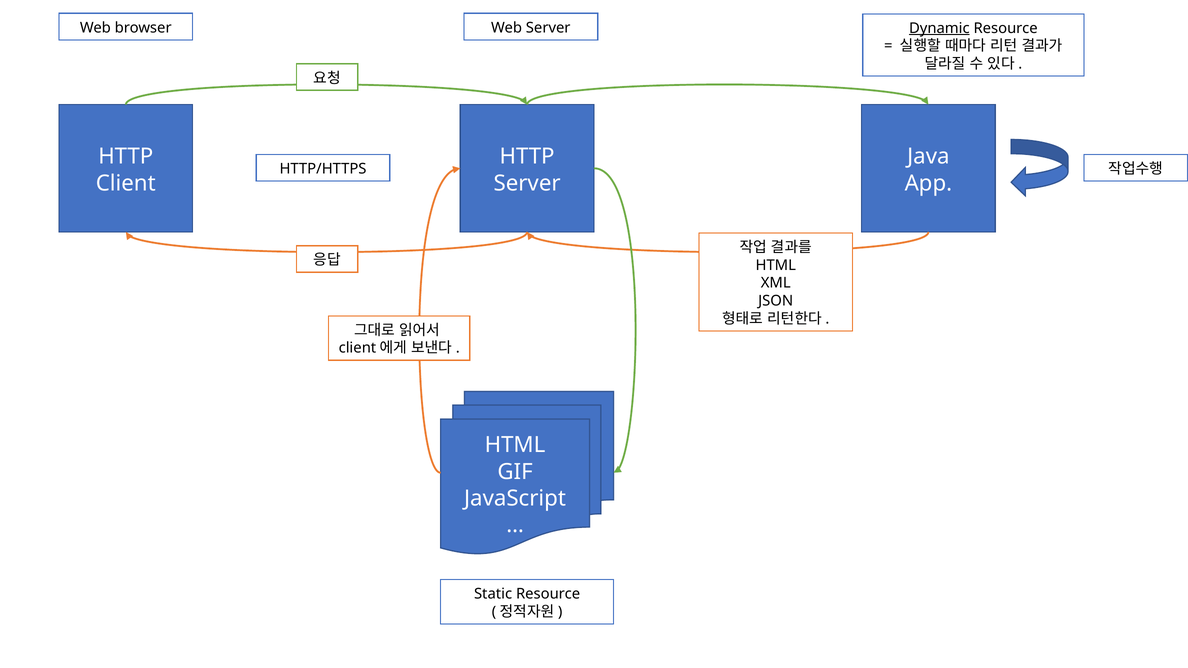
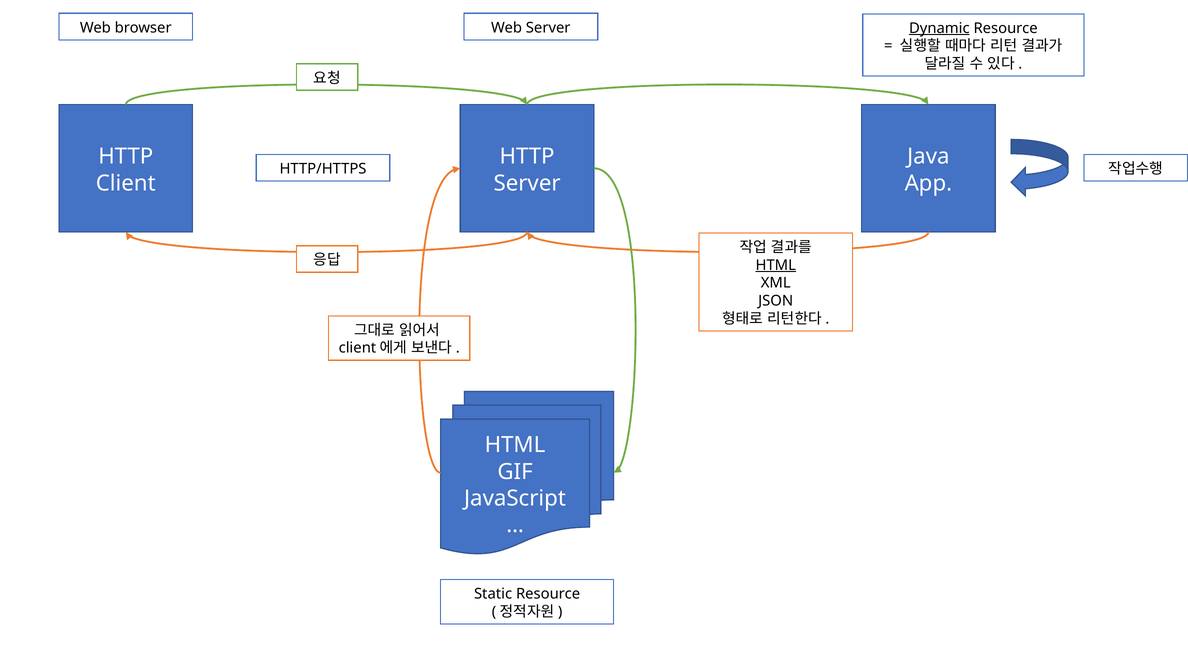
HTML underline: none -> present (776, 265)
